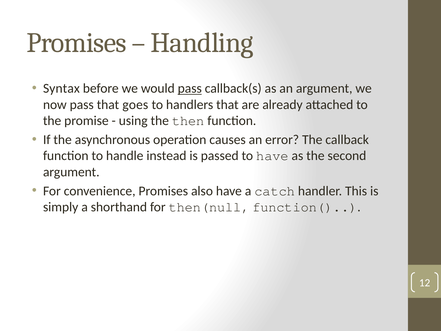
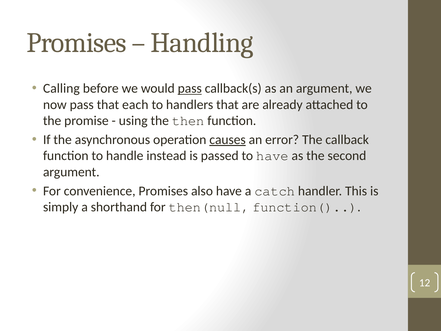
Syntax: Syntax -> Calling (61, 88)
goes: goes -> each (135, 105)
causes underline: none -> present (228, 140)
